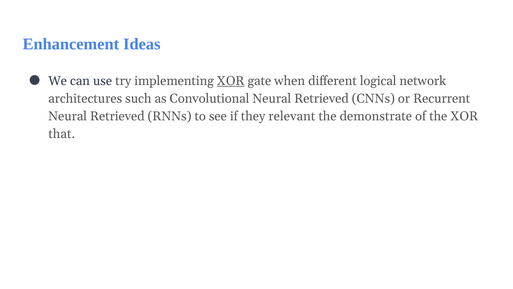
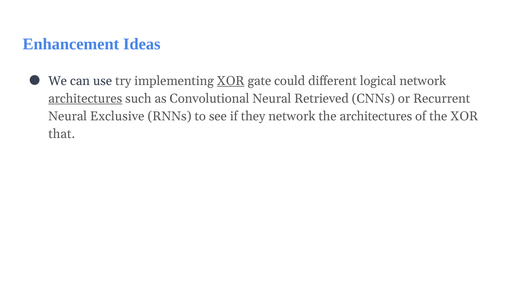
when: when -> could (290, 81)
architectures underline: none -> present (85, 98)
Retrieved: Retrieved -> Exclusive (117, 116)
they relevant: relevant -> network (292, 116)
the demonstrate: demonstrate -> architectures (376, 116)
